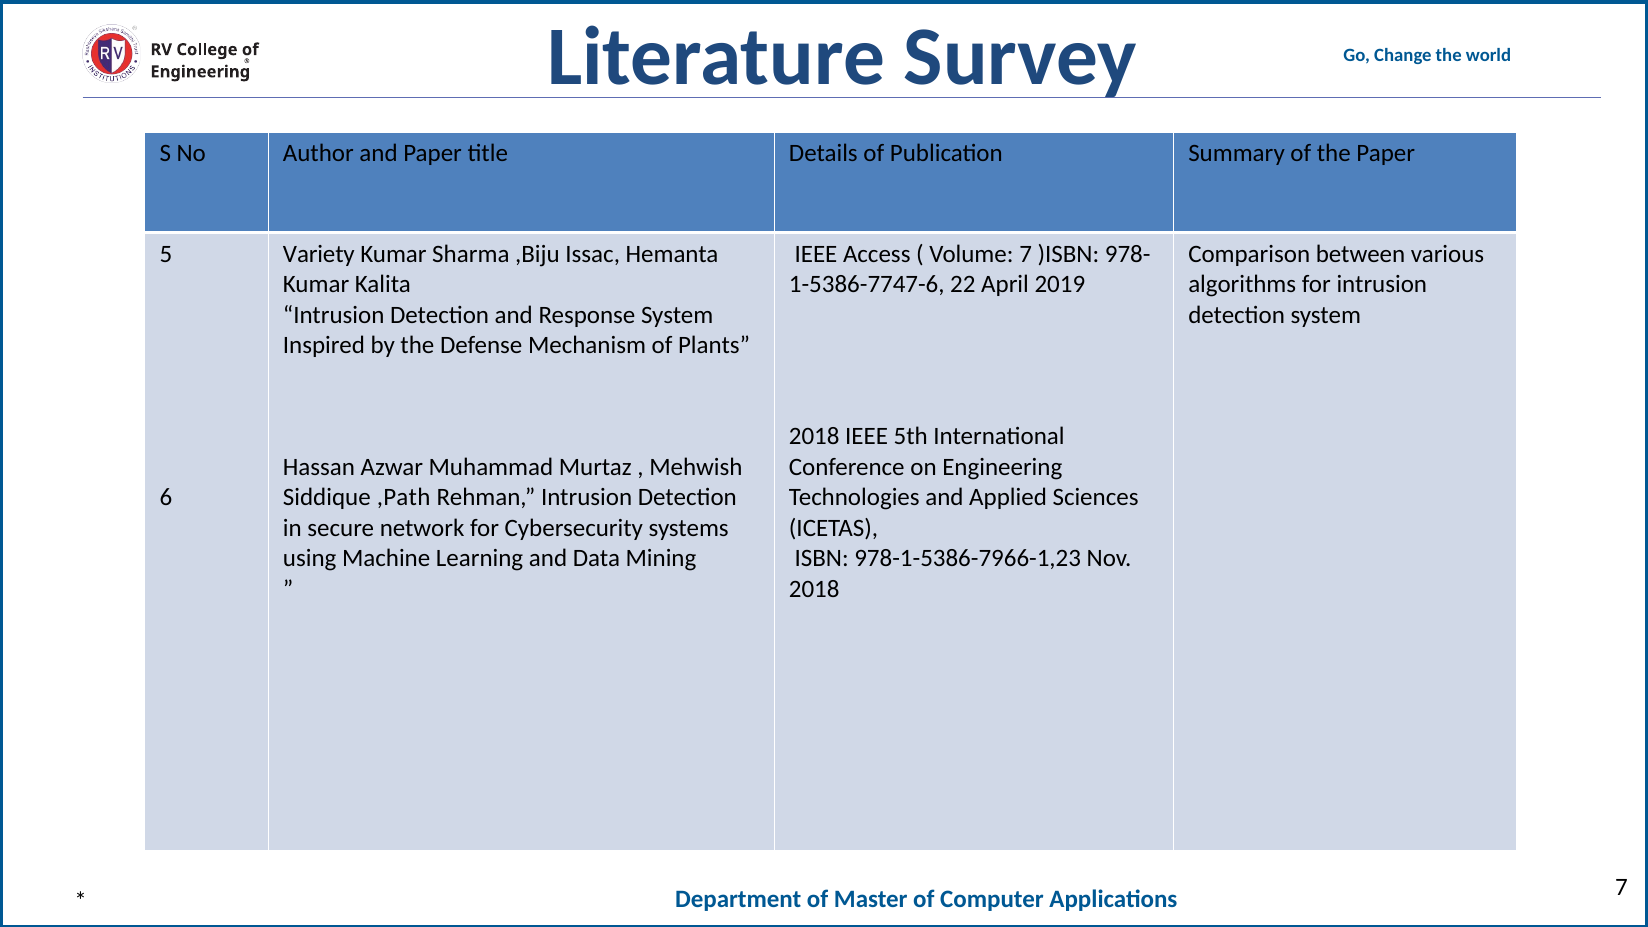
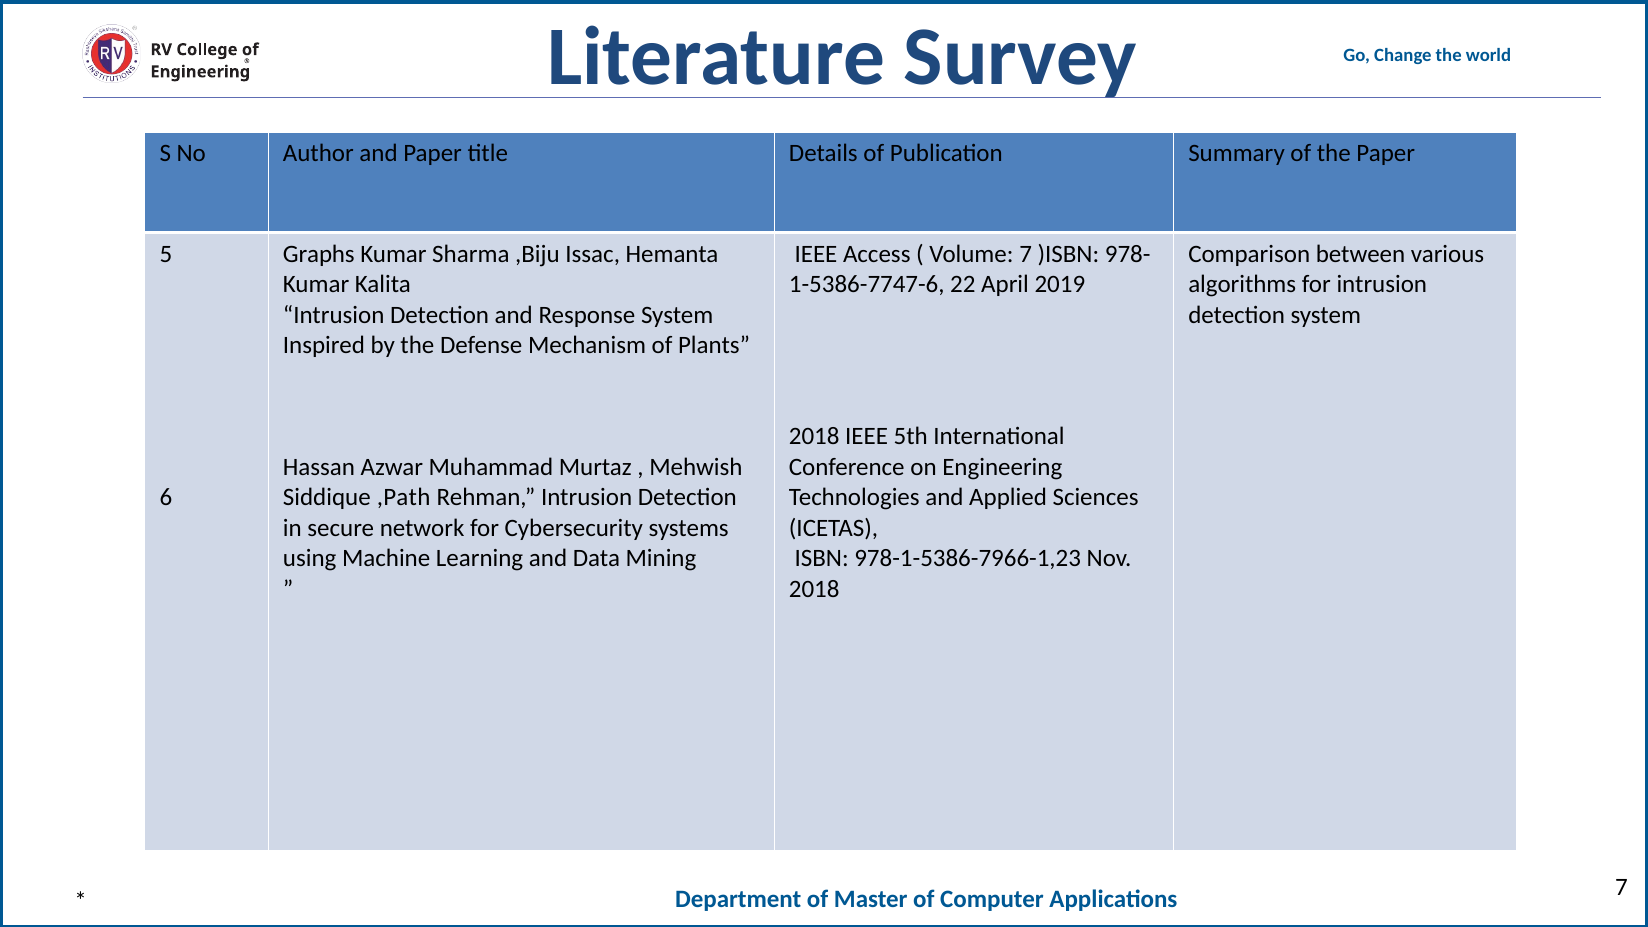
Variety: Variety -> Graphs (319, 254)
